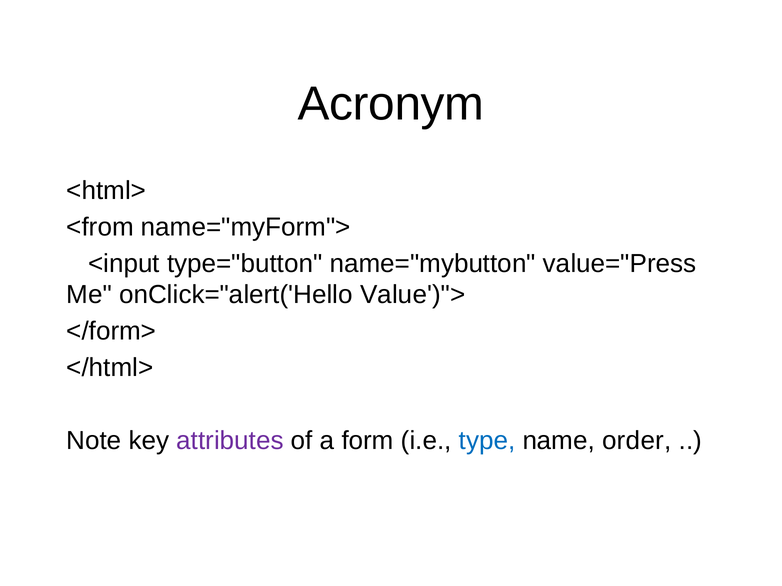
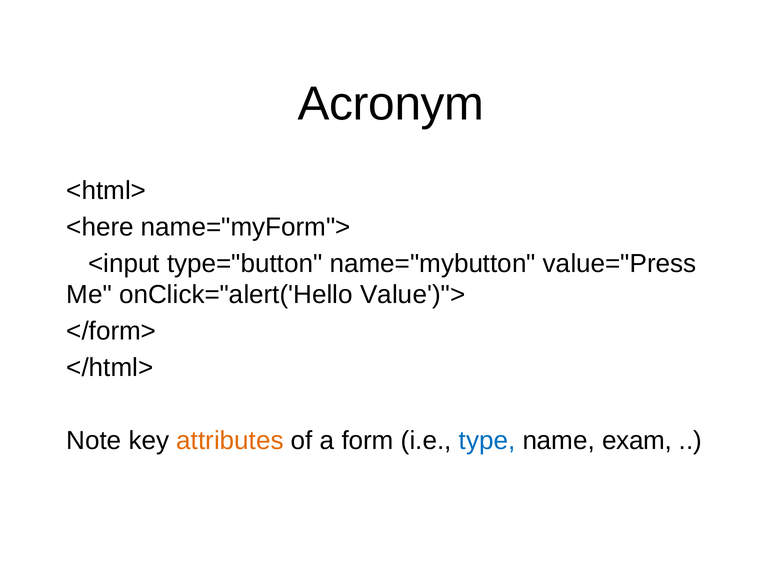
<from: <from -> <here (100, 227)
attributes colour: purple -> orange (230, 441)
order: order -> exam (637, 441)
